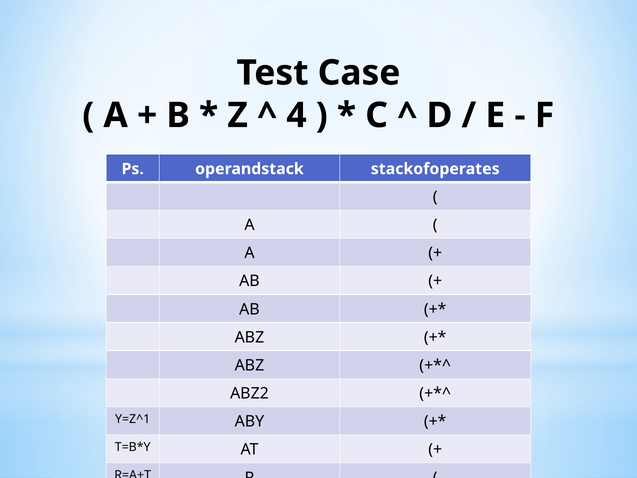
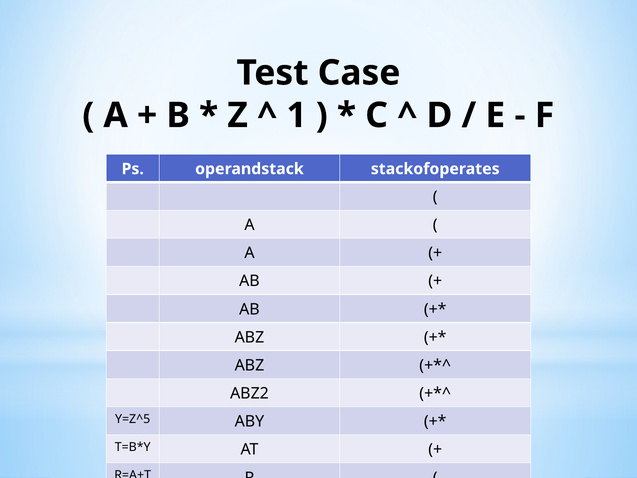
4: 4 -> 1 (297, 115)
Y=Z^1: Y=Z^1 -> Y=Z^5 (133, 419)
